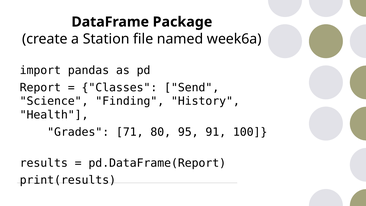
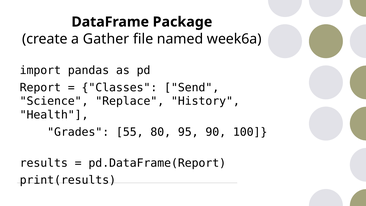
Station: Station -> Gather (106, 39)
Finding: Finding -> Replace (130, 101)
71: 71 -> 55 (130, 132)
91: 91 -> 90 (216, 132)
